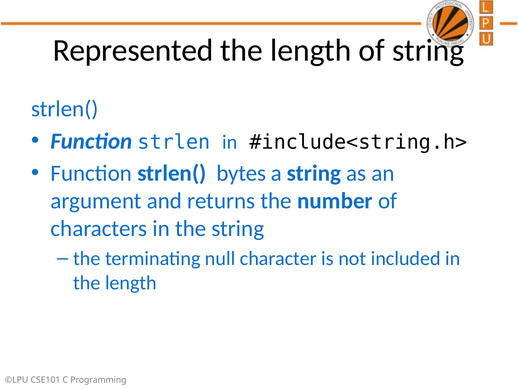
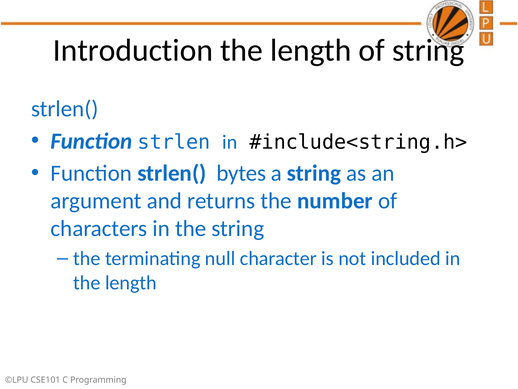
Represented: Represented -> Introduction (133, 50)
